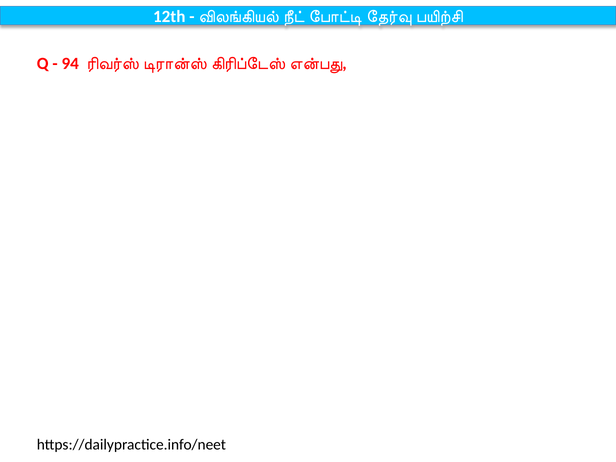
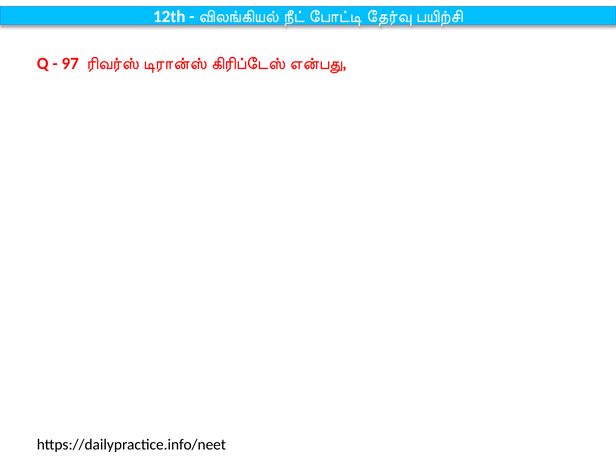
94: 94 -> 97 (70, 64)
